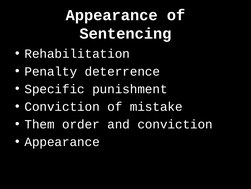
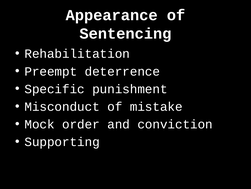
Penalty: Penalty -> Preempt (51, 71)
Conviction: Conviction -> Misconduct (62, 106)
Them: Them -> Mock (40, 124)
Appearance: Appearance -> Supporting (62, 141)
